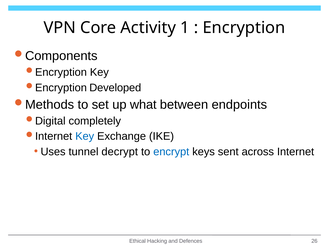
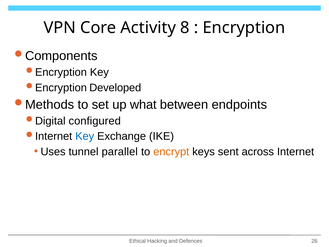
1: 1 -> 8 (185, 28)
completely: completely -> configured (95, 121)
decrypt: decrypt -> parallel (120, 152)
encrypt colour: blue -> orange (171, 152)
